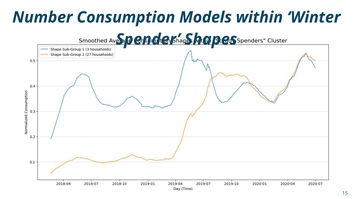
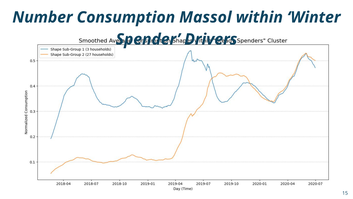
Models: Models -> Massol (205, 17)
Shapes: Shapes -> Drivers (211, 39)
